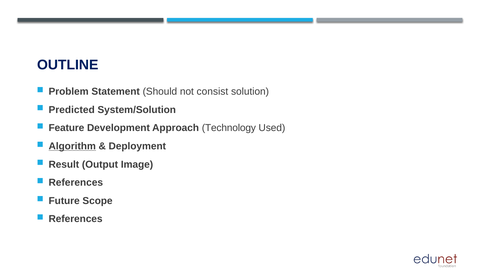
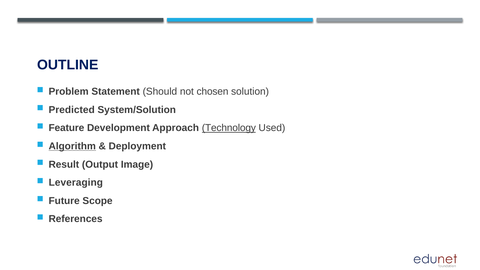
consist: consist -> chosen (213, 92)
Technology underline: none -> present (229, 128)
References: References -> Leveraging (76, 183)
